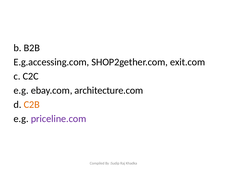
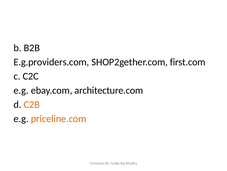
E.g.accessing.com: E.g.accessing.com -> E.g.providers.com (51, 62)
exit.com: exit.com -> first.com (188, 62)
priceline.com colour: purple -> orange (59, 118)
